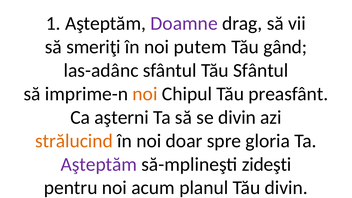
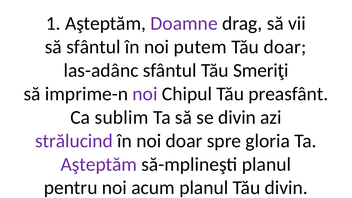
să smeriţi: smeriţi -> sfântul (93, 47)
Tău gând: gând -> doar (285, 47)
Tău Sfântul: Sfântul -> Smeriţi (261, 70)
noi colour: orange -> purple (145, 94)
aşterni: aşterni -> sublim (122, 117)
strălucind colour: orange -> purple (74, 141)
să-mplineşti zideşti: zideşti -> planul (266, 164)
